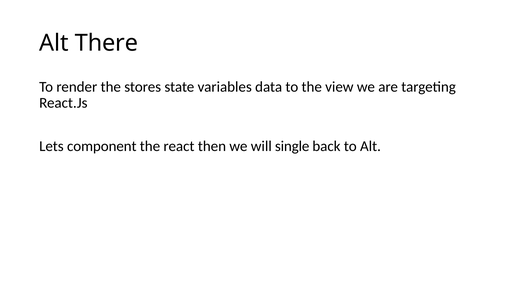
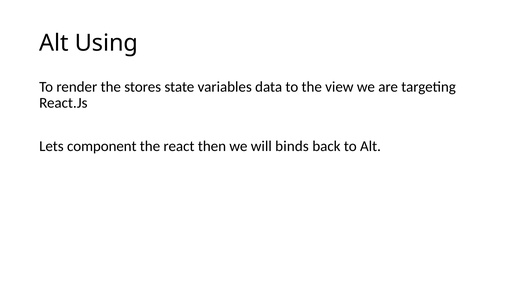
There: There -> Using (106, 43)
single: single -> binds (292, 146)
